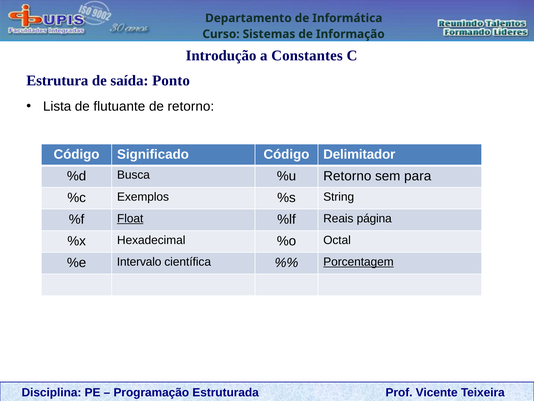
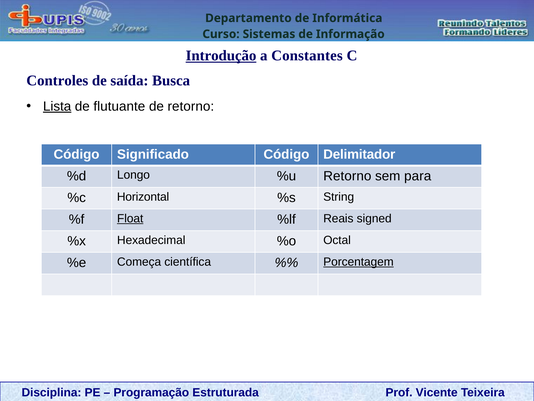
Introdução underline: none -> present (221, 56)
Estrutura: Estrutura -> Controles (57, 81)
Ponto: Ponto -> Busca (171, 81)
Lista underline: none -> present (57, 106)
Busca: Busca -> Longo (133, 175)
Exemplos: Exemplos -> Horizontal (143, 197)
página: página -> signed (374, 218)
Intervalo: Intervalo -> Começa (139, 261)
